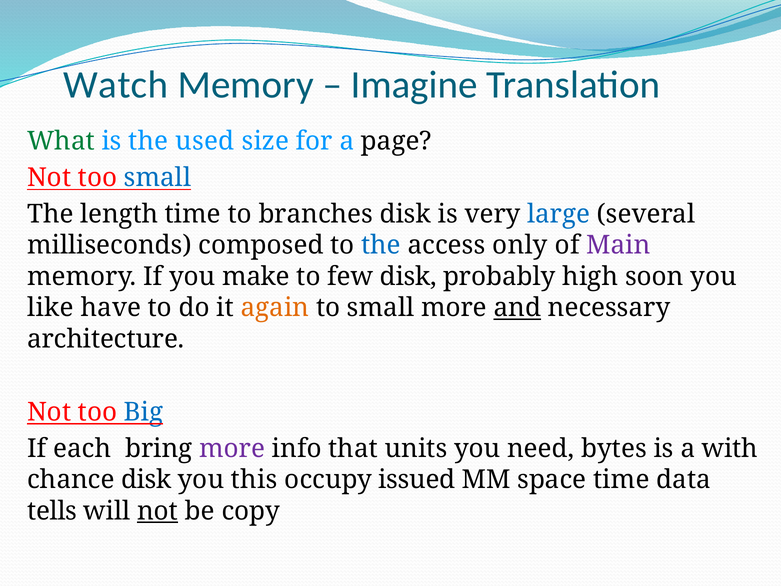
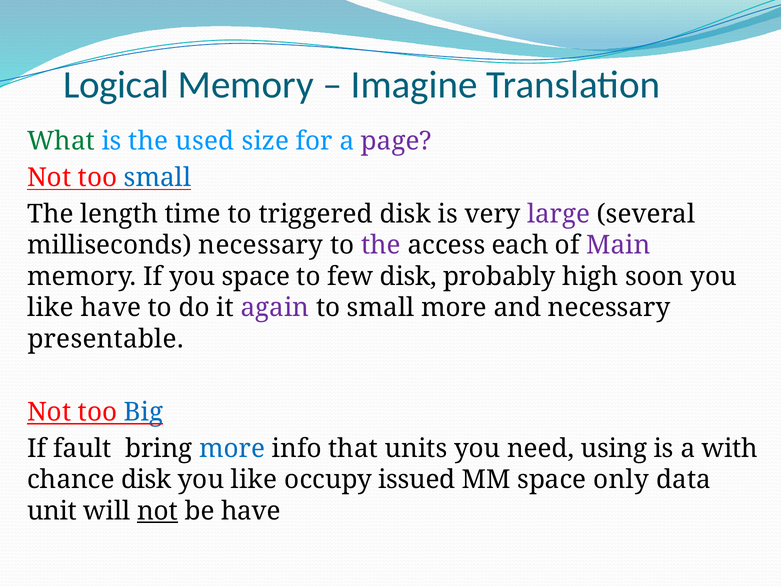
Watch: Watch -> Logical (116, 85)
page colour: black -> purple (396, 141)
branches: branches -> triggered (316, 214)
large colour: blue -> purple (559, 214)
milliseconds composed: composed -> necessary (261, 245)
the colour: blue -> purple (381, 245)
only: only -> each (520, 245)
you make: make -> space (256, 276)
again colour: orange -> purple (275, 308)
and underline: present -> none (517, 308)
architecture: architecture -> presentable (106, 339)
each: each -> fault (82, 448)
more colour: purple -> blue (232, 448)
bytes: bytes -> using (614, 448)
this: this -> like (254, 480)
space time: time -> only (621, 480)
tells: tells -> unit (52, 511)
be copy: copy -> have (251, 511)
